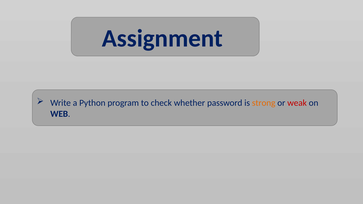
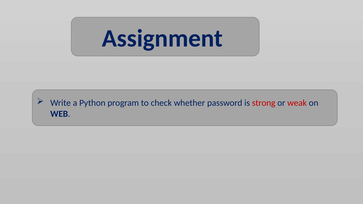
strong colour: orange -> red (264, 103)
